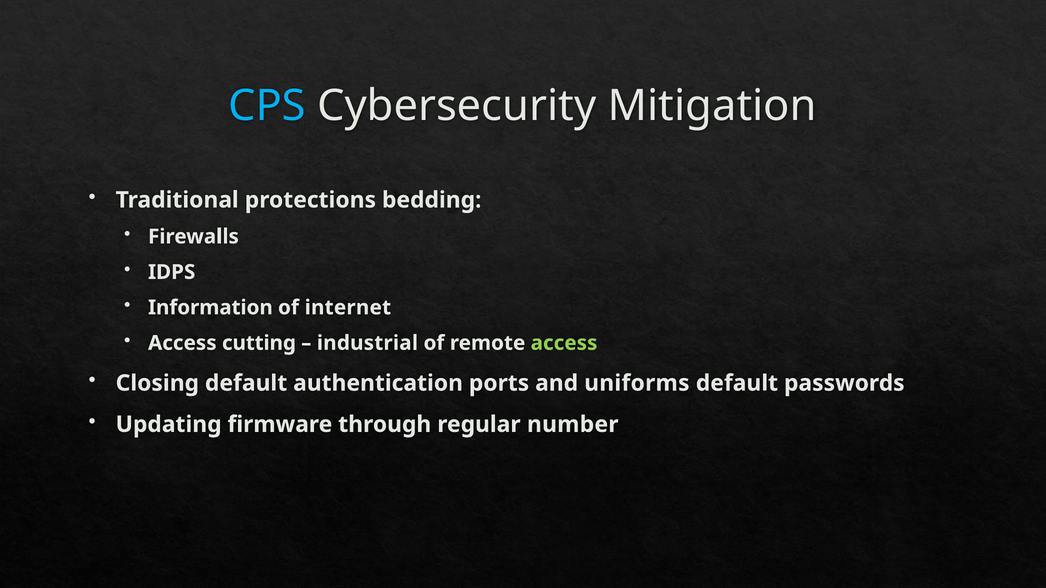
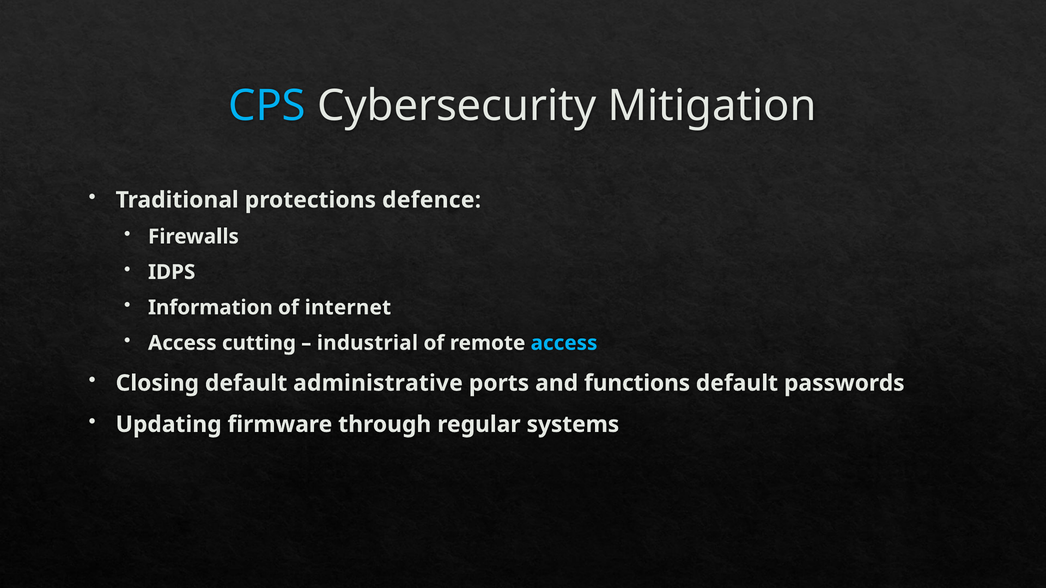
bedding: bedding -> defence (432, 200)
access colour: light green -> light blue (564, 343)
authentication: authentication -> administrative (378, 383)
uniforms: uniforms -> functions (637, 383)
number: number -> systems (573, 425)
